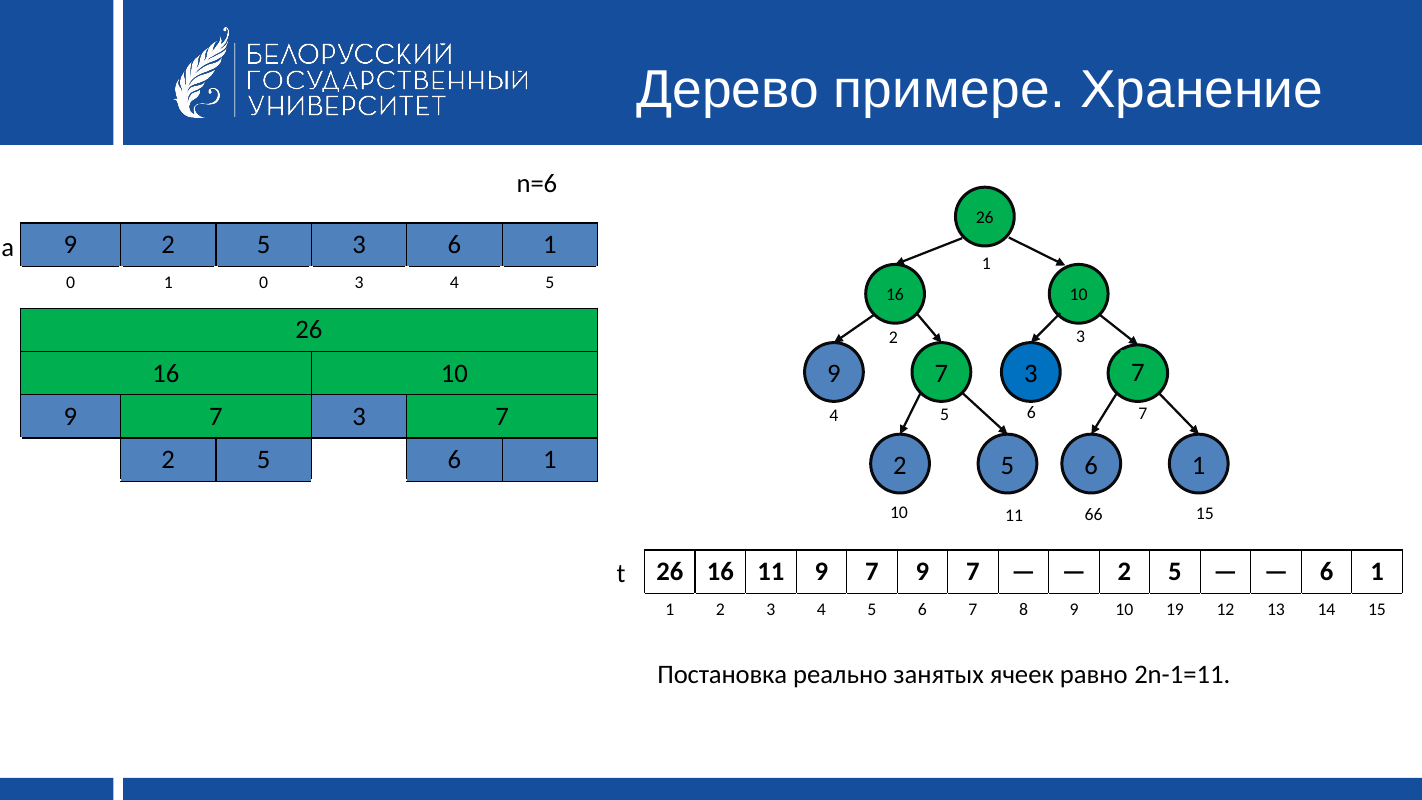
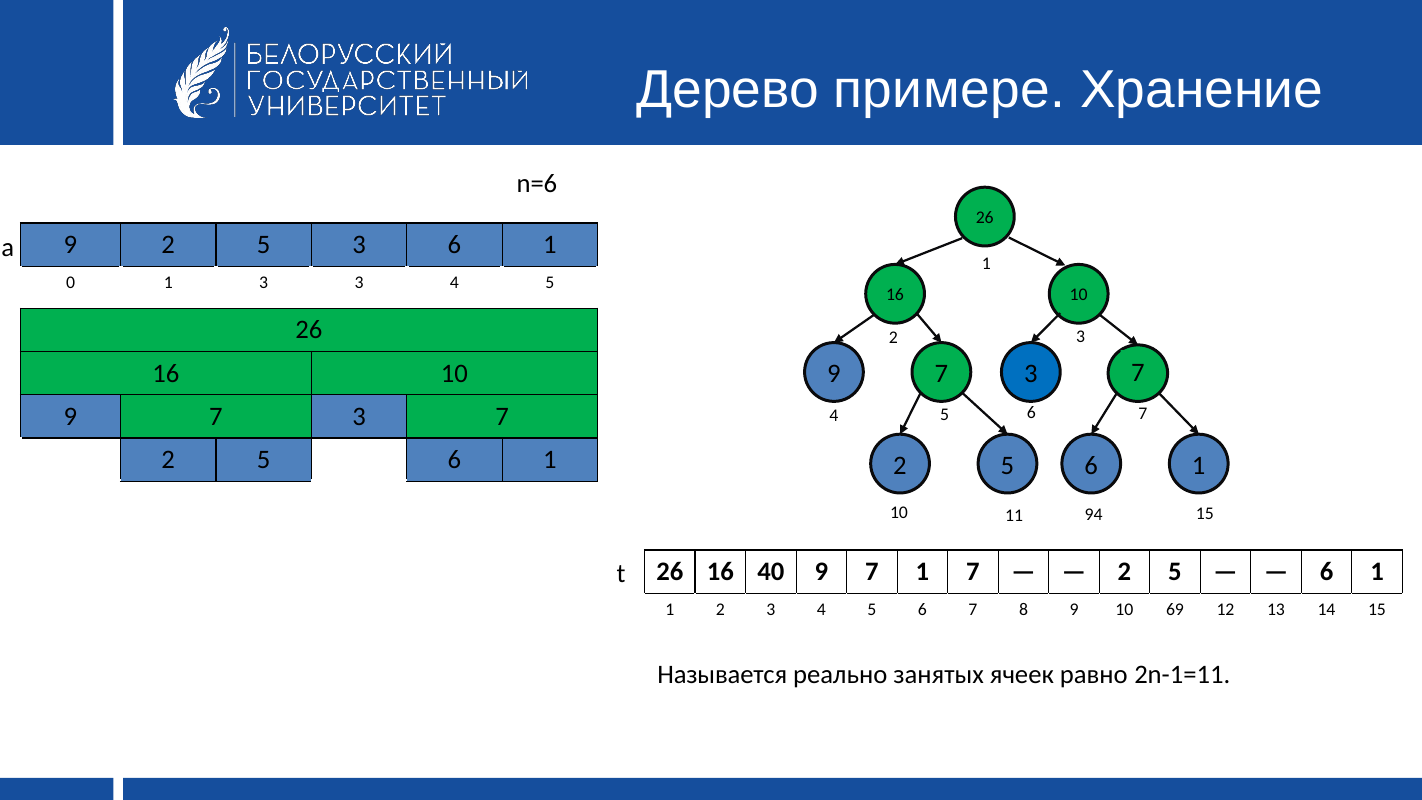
0 1 0: 0 -> 3 (264, 283)
66: 66 -> 94 (1094, 514)
16 11: 11 -> 40 (771, 572)
7 9: 9 -> 1 (922, 572)
19: 19 -> 69 (1175, 610)
Постановка: Постановка -> Называется (722, 674)
